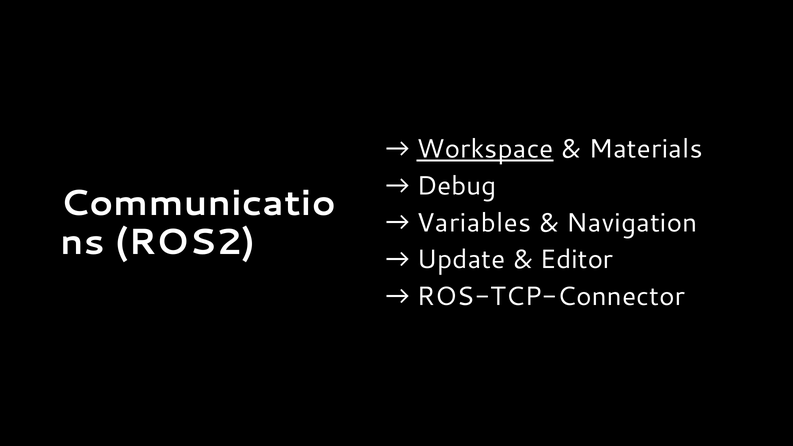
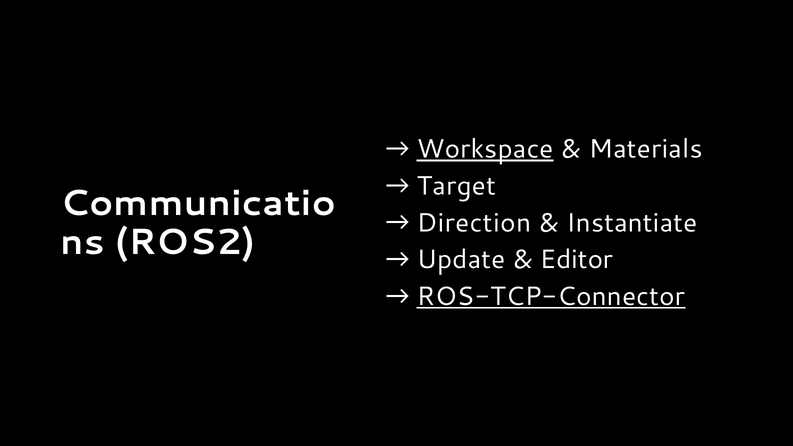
Debug: Debug -> Target (456, 186)
Variables: Variables -> Direction (474, 223)
Navigation: Navigation -> Instantiate (632, 223)
ROS-TCP-Connector underline: none -> present (551, 297)
